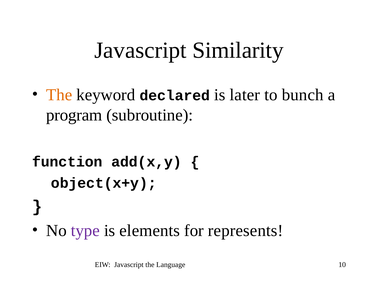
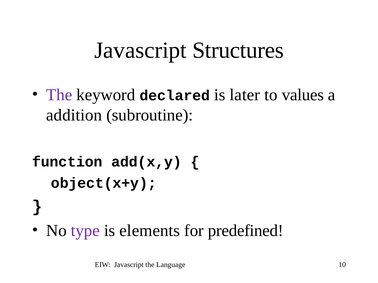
Similarity: Similarity -> Structures (238, 50)
The colour: orange -> purple (59, 95)
bunch: bunch -> values (303, 95)
program: program -> addition (74, 115)
represents: represents -> predefined (246, 231)
